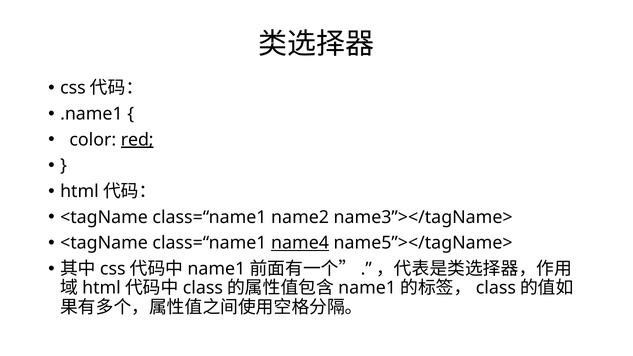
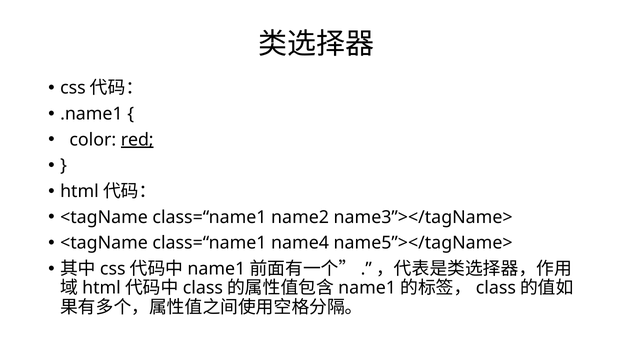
name4 underline: present -> none (300, 243)
